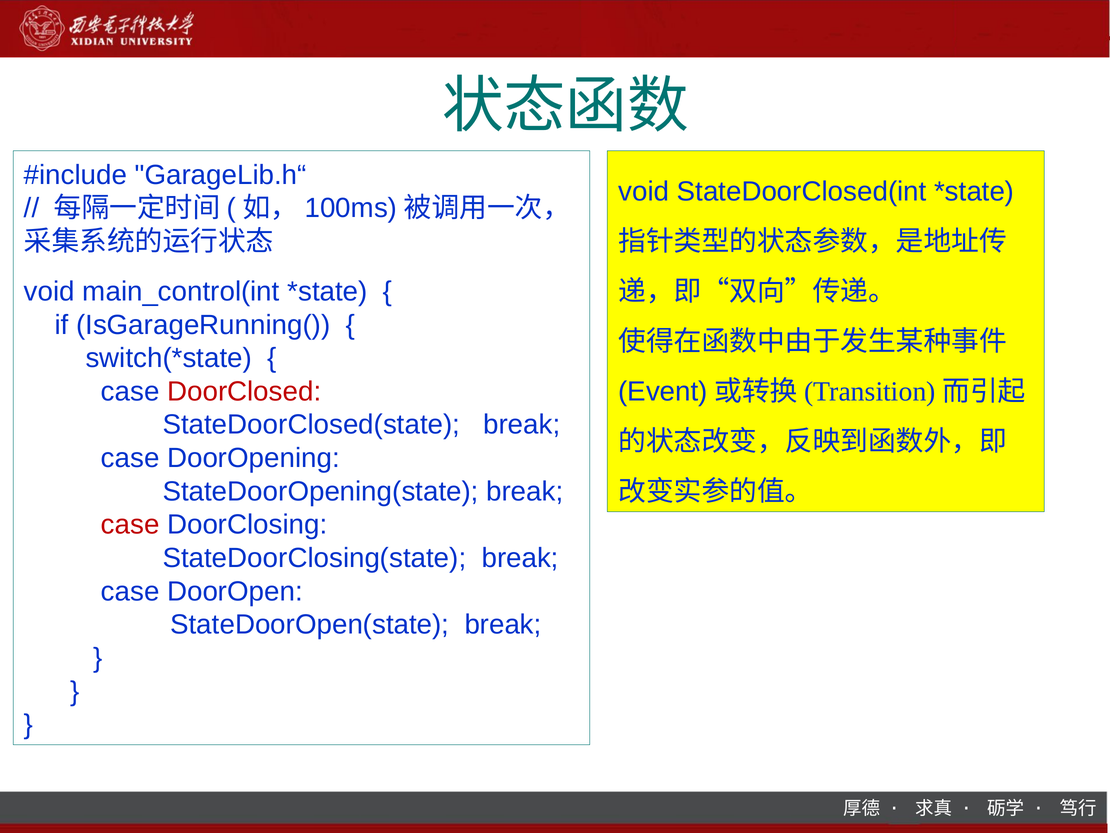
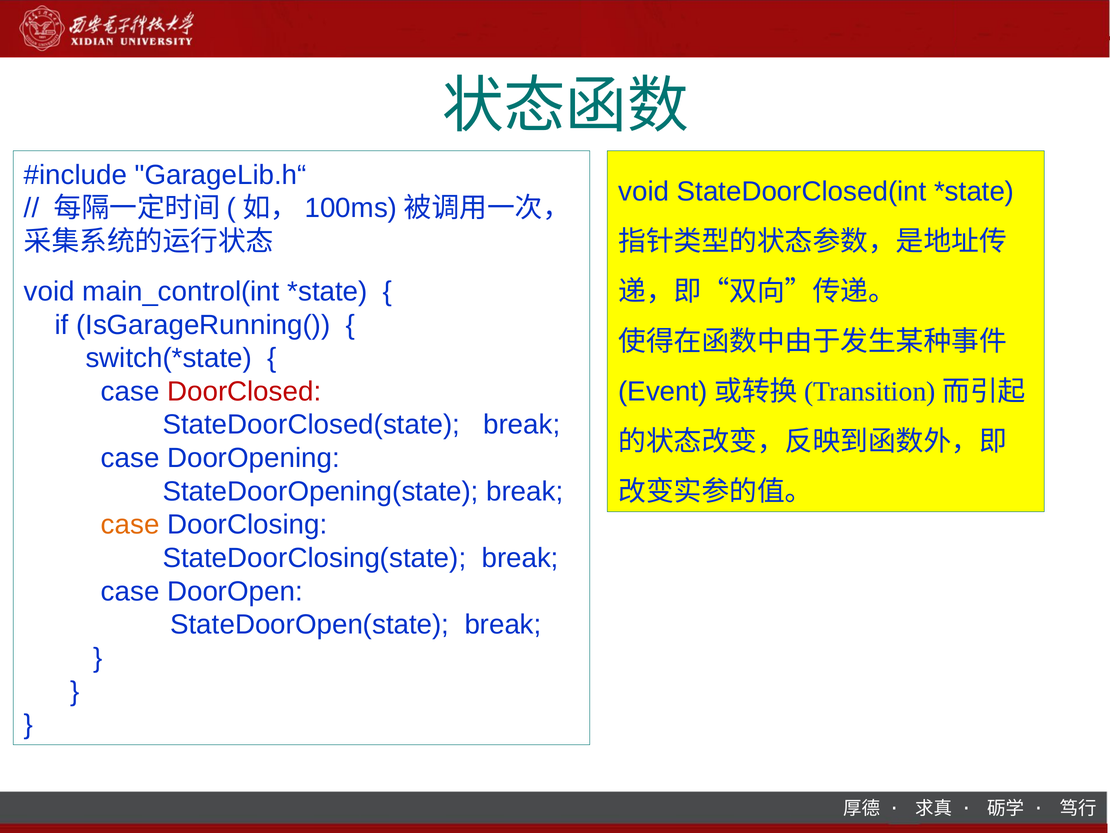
case colour: red -> orange (130, 524)
